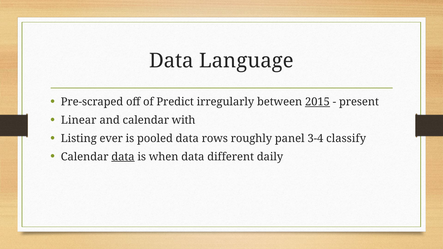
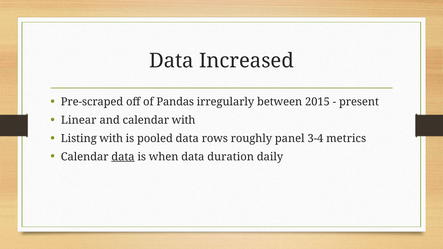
Language: Language -> Increased (246, 61)
Predict: Predict -> Pandas (175, 102)
2015 underline: present -> none (317, 102)
Listing ever: ever -> with (111, 139)
classify: classify -> metrics (346, 139)
different: different -> duration (231, 157)
